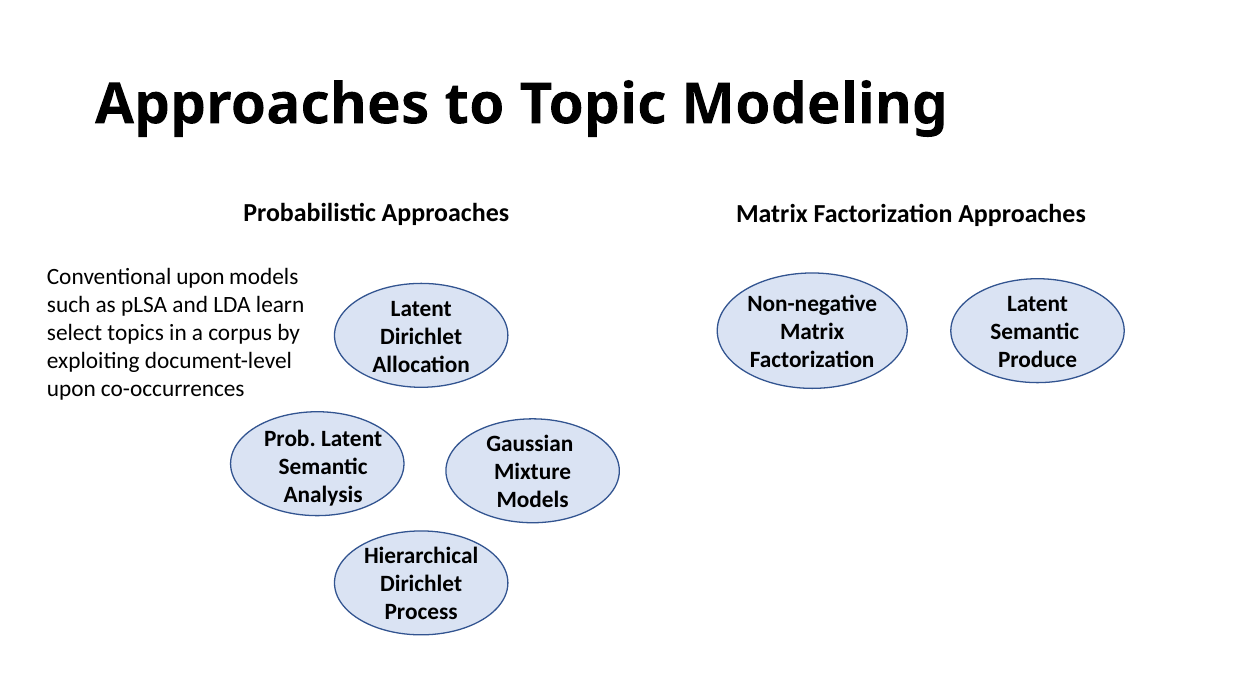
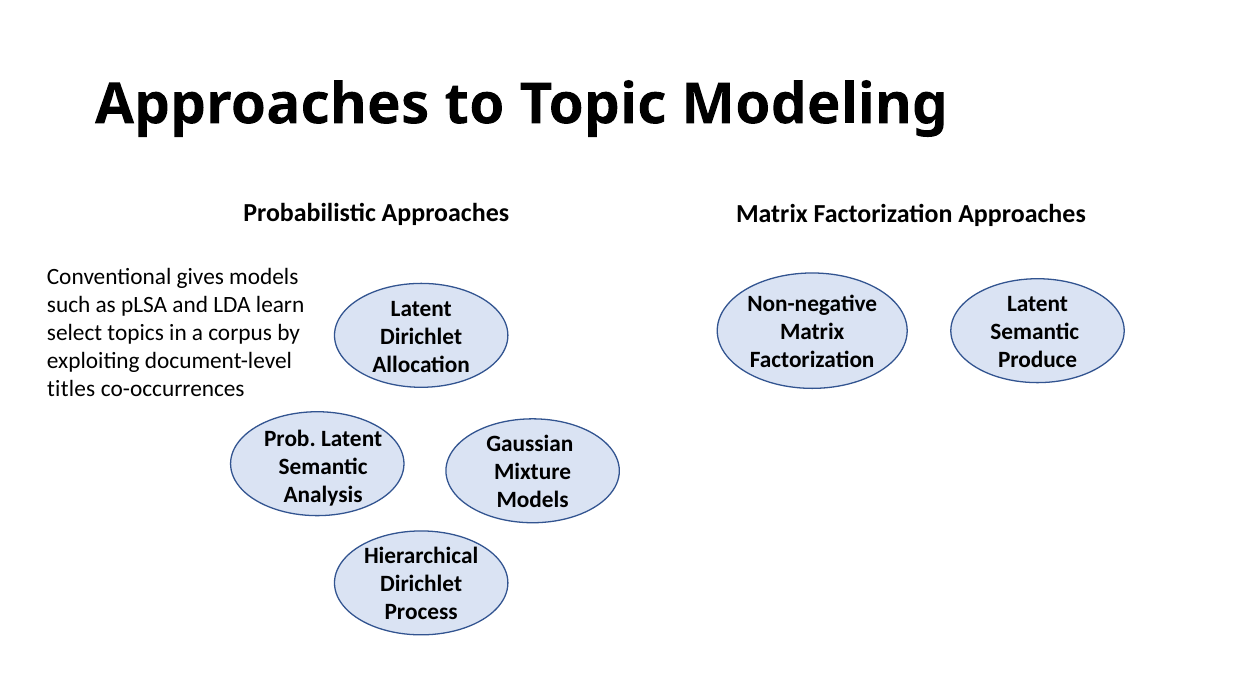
Conventional upon: upon -> gives (200, 277)
upon: upon -> titles (71, 389)
